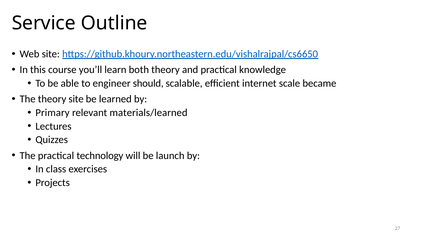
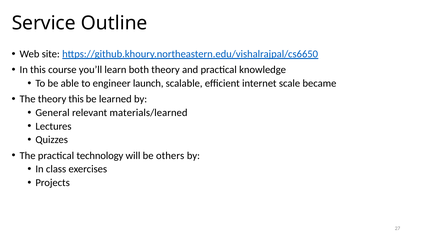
should: should -> launch (148, 84)
theory site: site -> this (76, 99)
Primary: Primary -> General (53, 113)
launch: launch -> others (170, 156)
